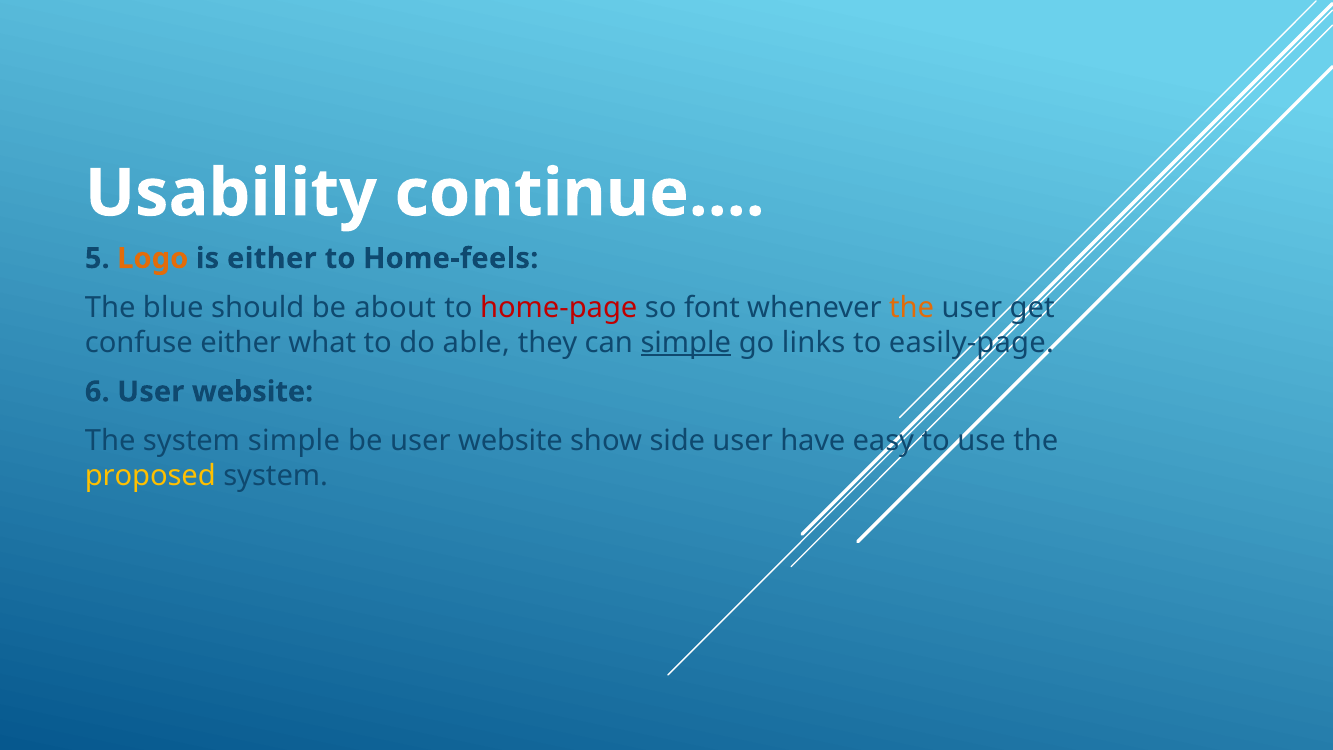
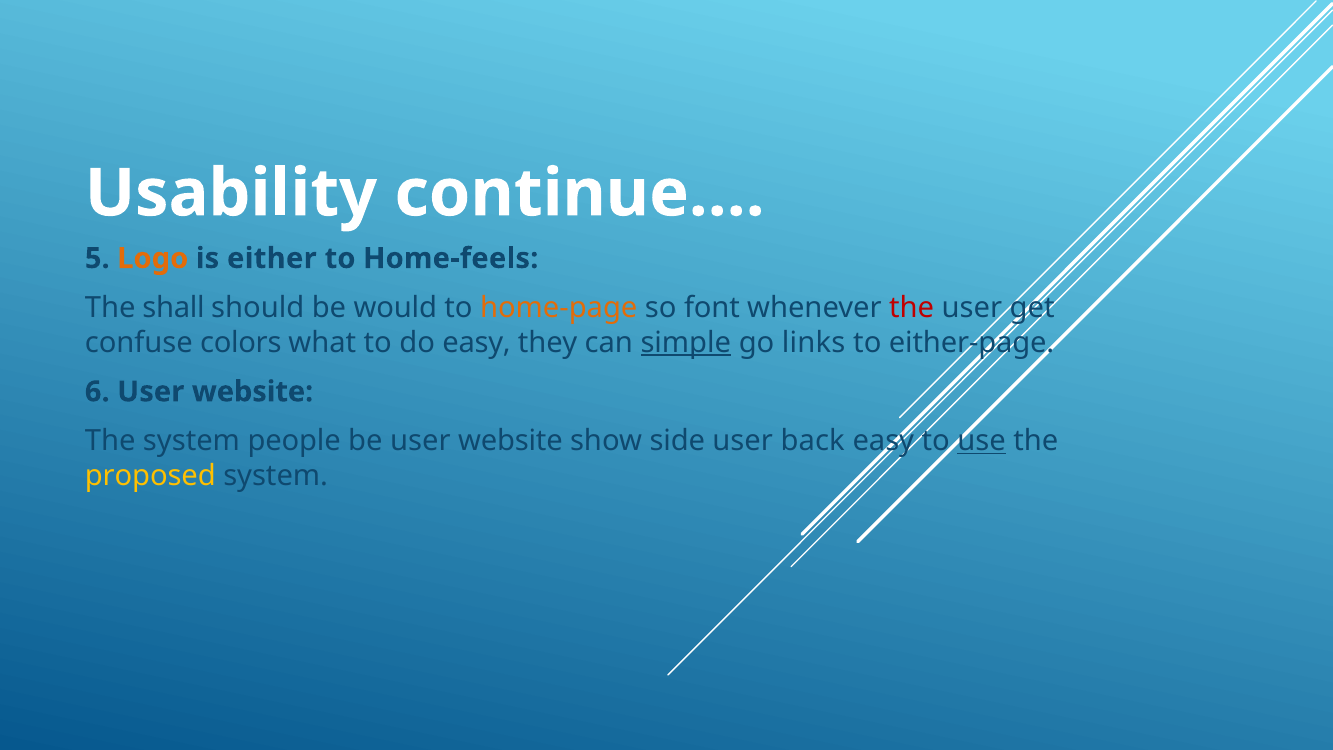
blue: blue -> shall (173, 307)
about: about -> would (395, 307)
home-page colour: red -> orange (559, 307)
the colour: orange -> red (912, 307)
confuse either: either -> colors (241, 342)
do able: able -> easy (477, 342)
easily-page: easily-page -> either-page (972, 342)
system simple: simple -> people (294, 441)
have: have -> back (813, 441)
use underline: none -> present (982, 441)
